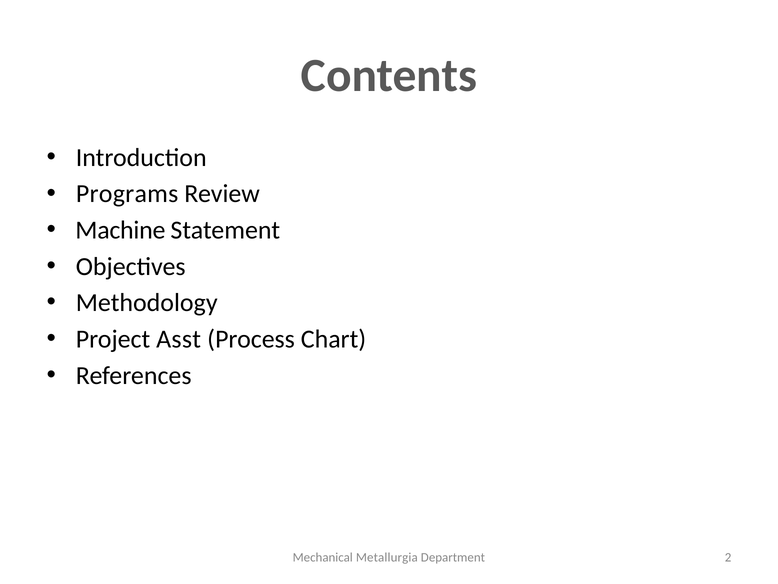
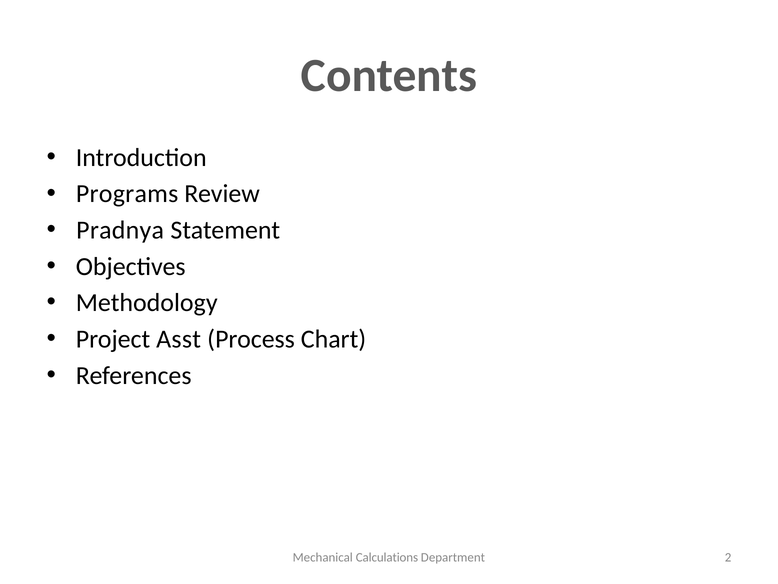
Machine: Machine -> Pradnya (120, 230)
Metallurgia: Metallurgia -> Calculations (387, 557)
